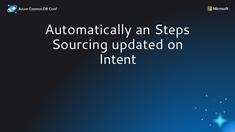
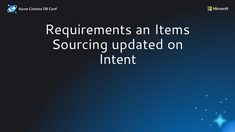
Automatically: Automatically -> Requirements (88, 30)
Steps: Steps -> Items (172, 30)
